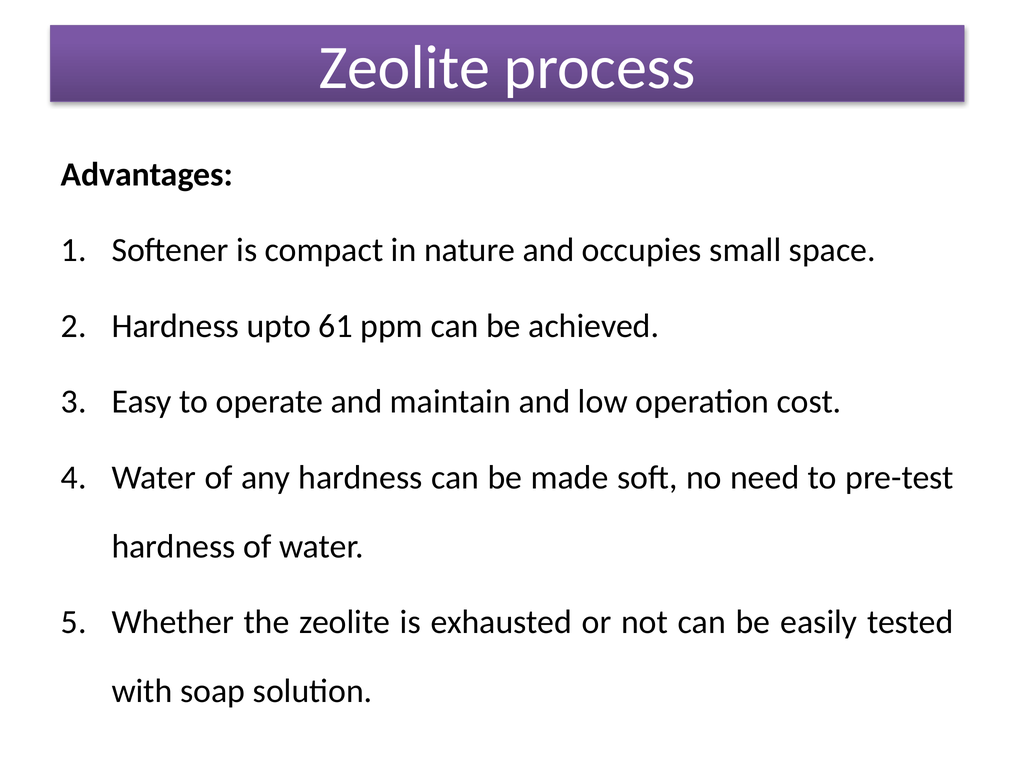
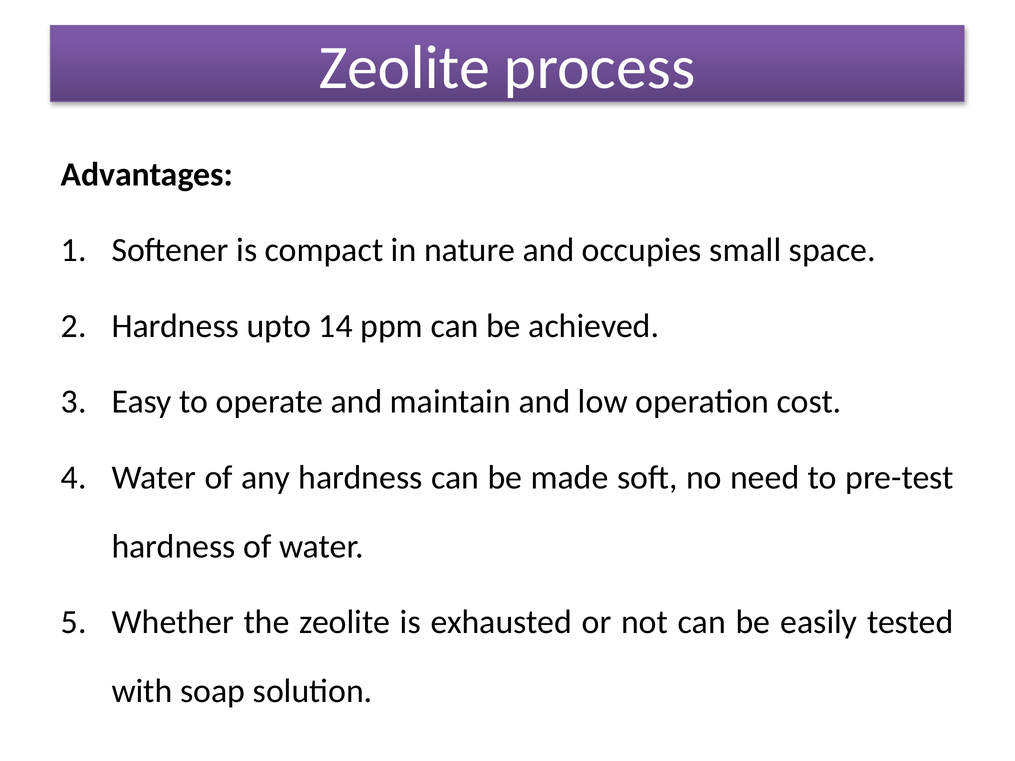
61: 61 -> 14 (336, 326)
